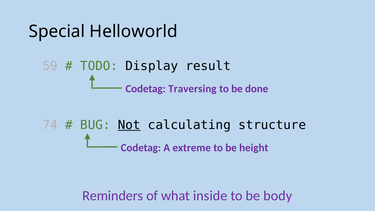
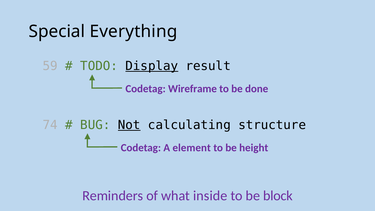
Helloworld: Helloworld -> Everything (133, 32)
Display underline: none -> present (152, 66)
Traversing: Traversing -> Wireframe (192, 89)
extreme: extreme -> element (192, 148)
body: body -> block (278, 196)
